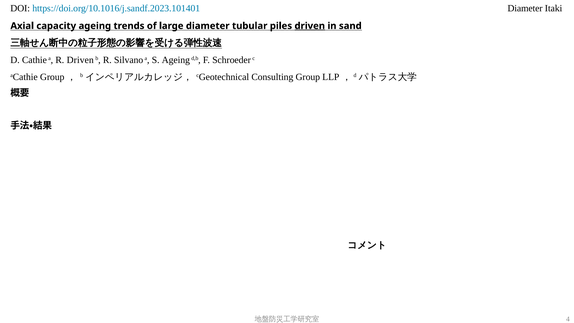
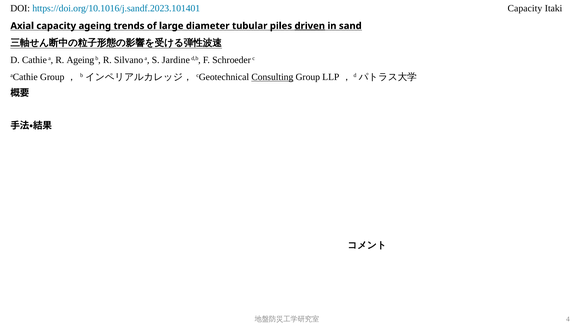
Diameter: Diameter -> Capacity (525, 8)
R Driven: Driven -> Ageing (80, 60)
S Ageing: Ageing -> Jardine (176, 60)
Consulting underline: none -> present (272, 77)
